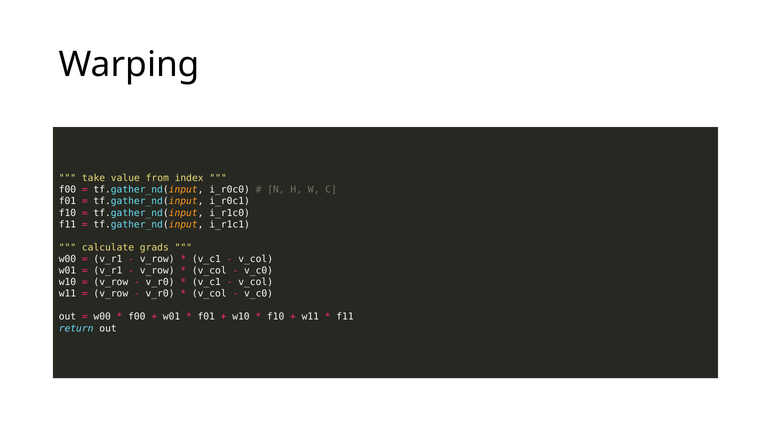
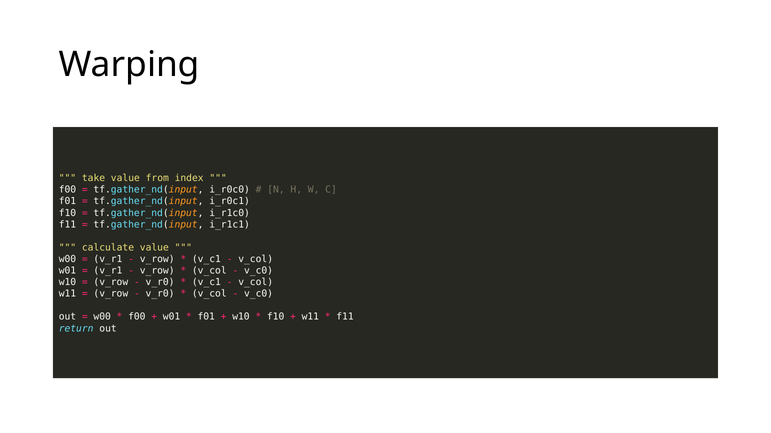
calculate grads: grads -> value (154, 248)
